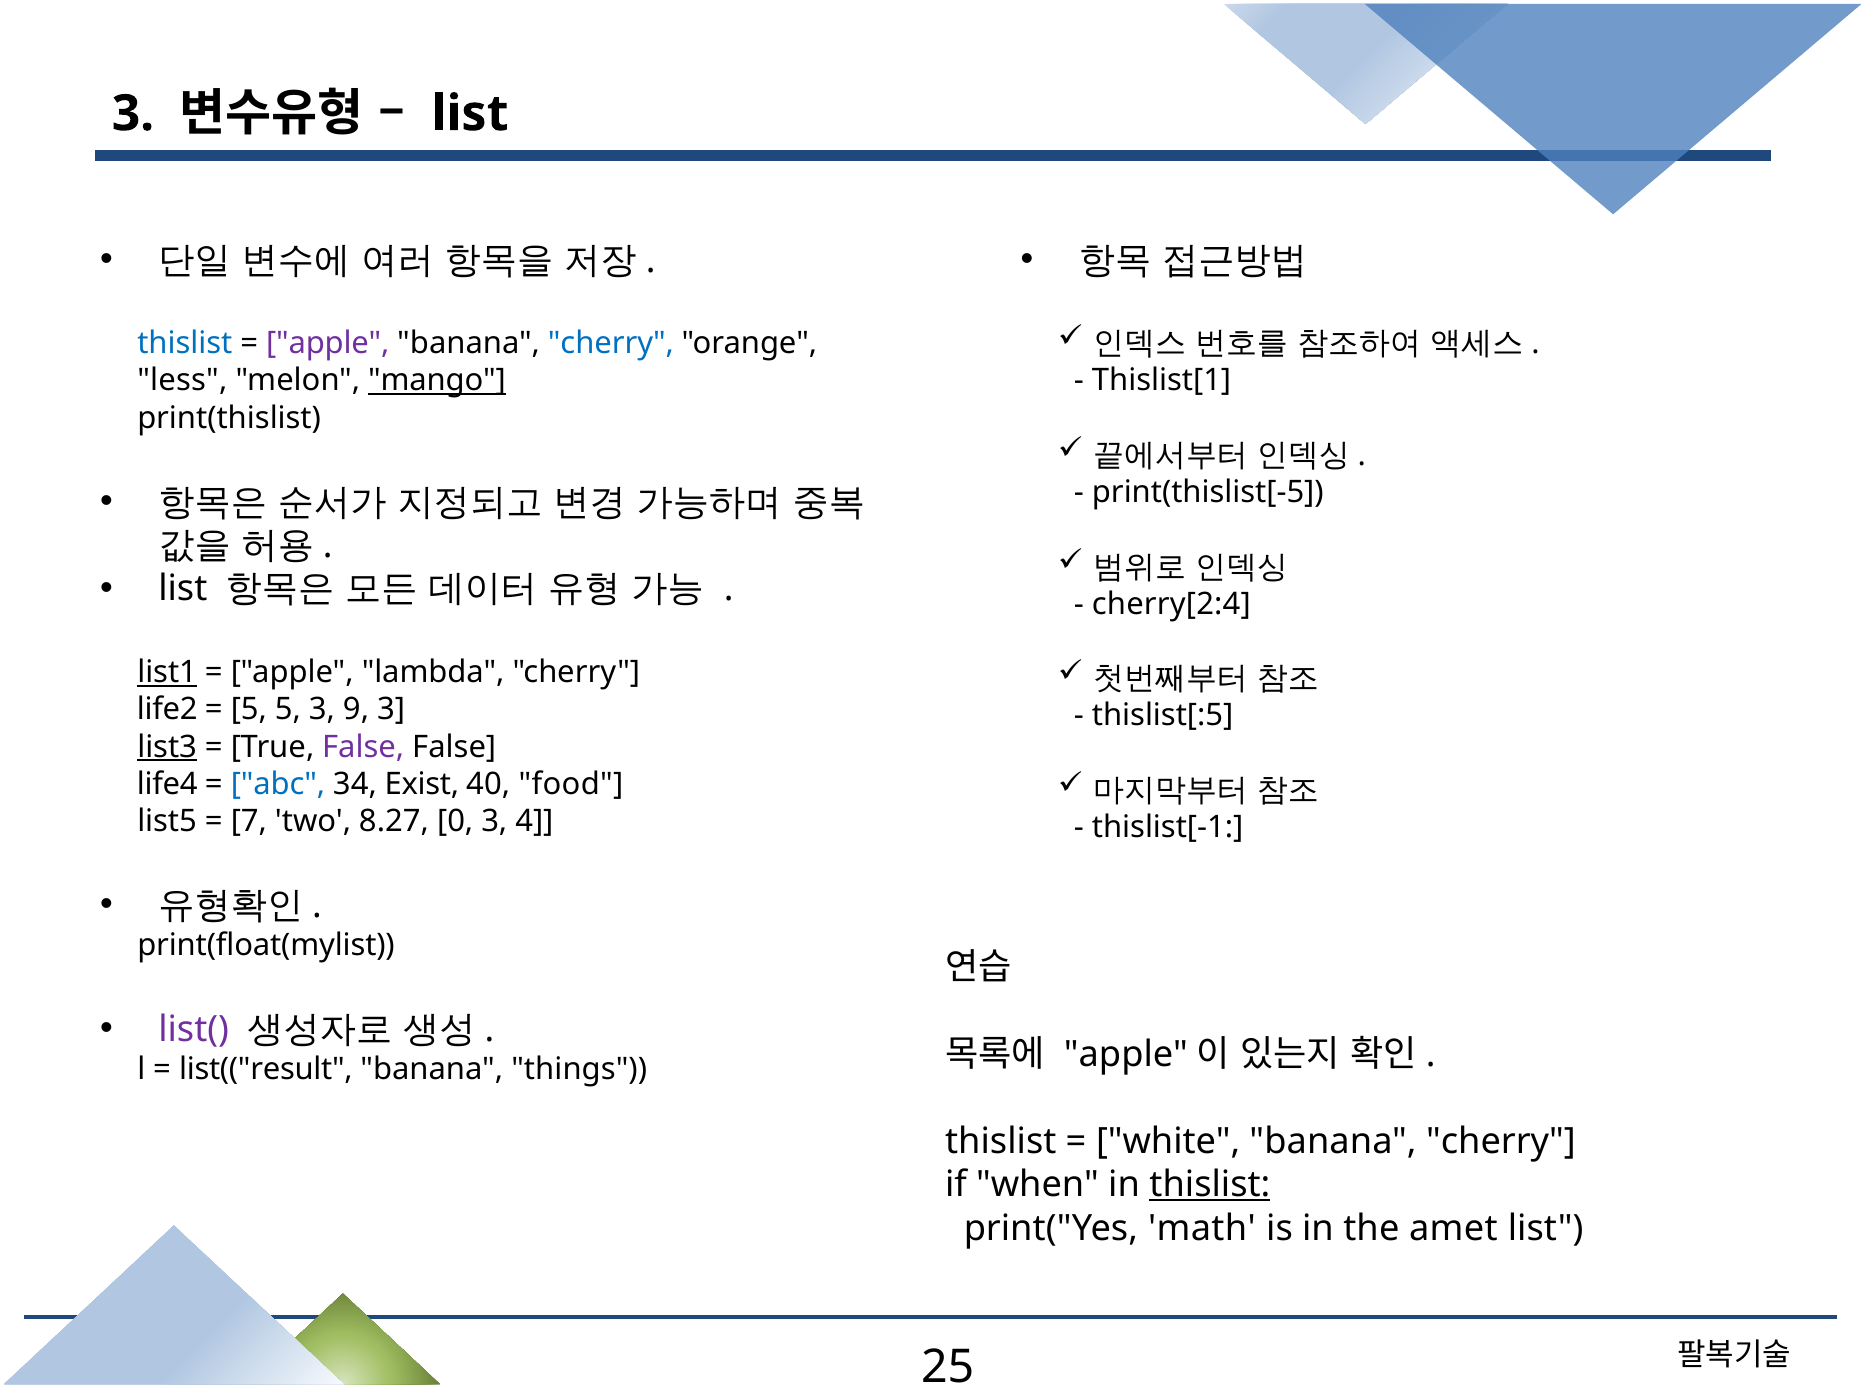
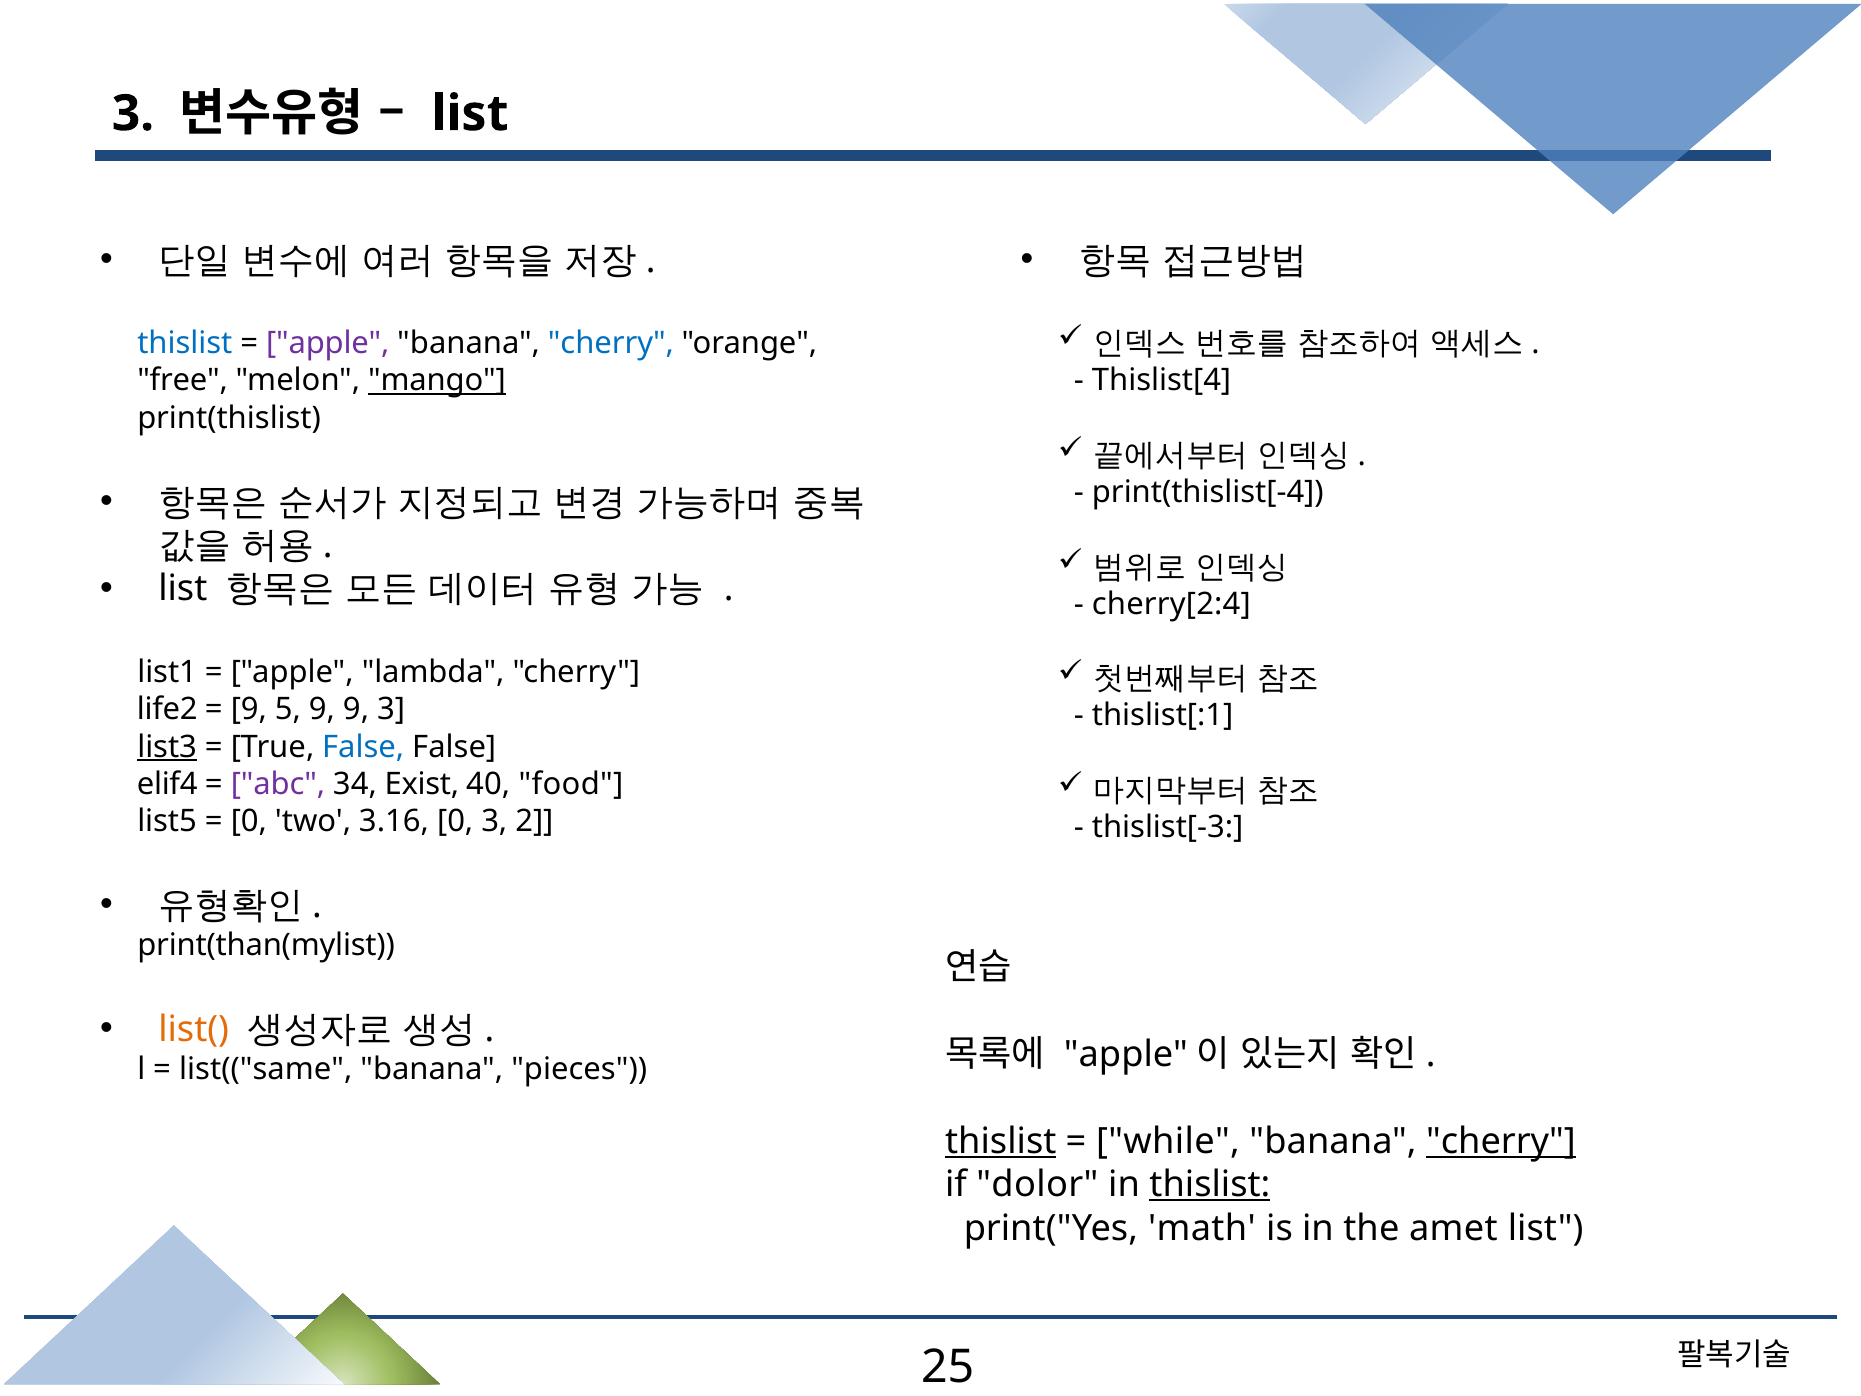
less: less -> free (183, 381)
Thislist[1: Thislist[1 -> Thislist[4 (1162, 381)
print(thislist[-5: print(thislist[-5 -> print(thislist[-4 (1208, 492)
list1 underline: present -> none (167, 672)
5: 5 -> 9 (249, 710)
5 3: 3 -> 9 (322, 710)
thislist[:5: thislist[:5 -> thislist[:1 (1163, 716)
False colour: purple -> blue (363, 747)
life4: life4 -> elif4 (167, 784)
abc colour: blue -> purple (278, 784)
7: 7 -> 0 (249, 821)
8.27: 8.27 -> 3.16 (394, 821)
4: 4 -> 2 (534, 821)
thislist[-1: thislist[-1 -> thislist[-3 (1168, 827)
print(float(mylist: print(float(mylist -> print(than(mylist (266, 945)
list( colour: purple -> orange (194, 1029)
list(("result: list(("result -> list(("same (266, 1069)
things: things -> pieces (579, 1069)
thislist underline: none -> present (1001, 1141)
white: white -> while (1168, 1141)
cherry underline: none -> present (1501, 1141)
when: when -> dolor (1037, 1185)
